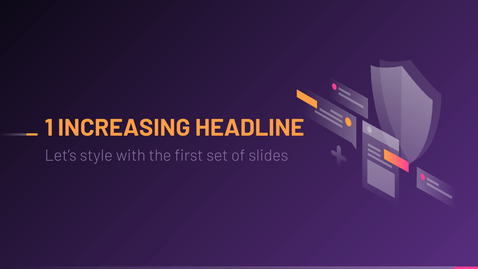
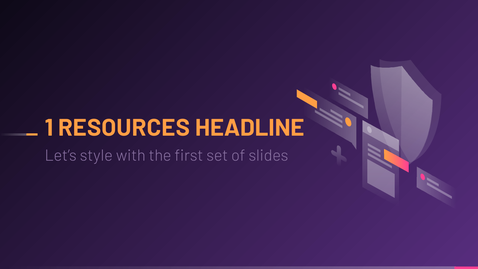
INCREASING: INCREASING -> RESOURCES (124, 128)
